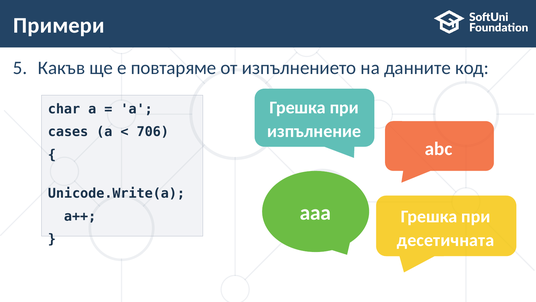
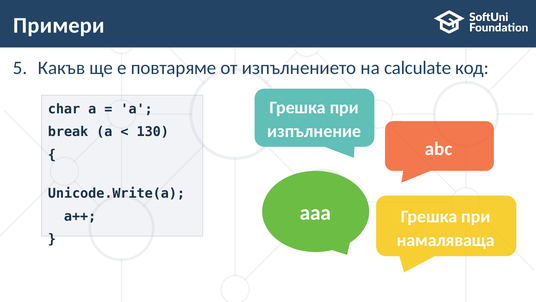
данните: данните -> calculate (418, 68)
cases: cases -> break (68, 132)
706: 706 -> 130 (153, 132)
десетичната: десетичната -> намаляваща (446, 240)
